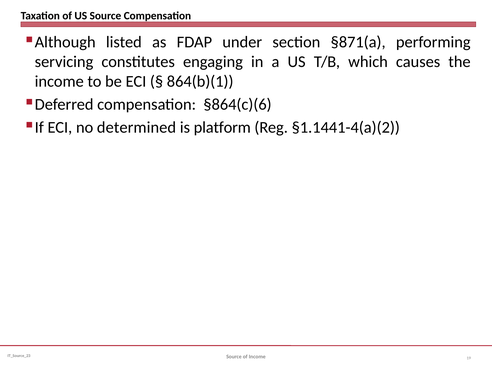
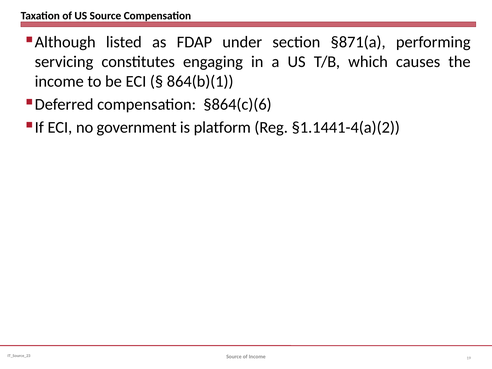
determined: determined -> government (137, 127)
